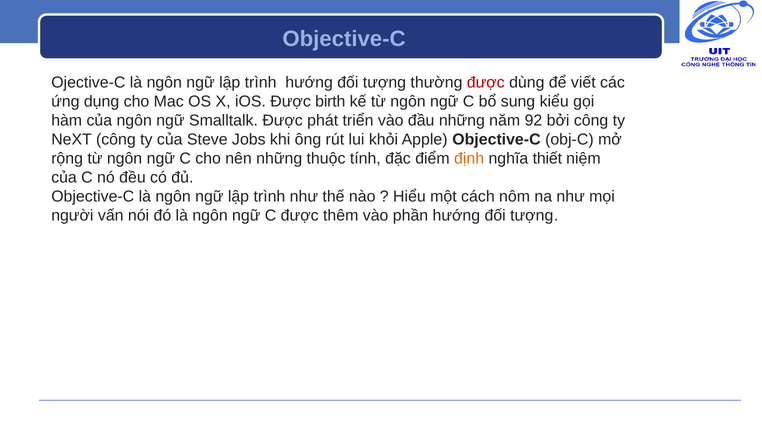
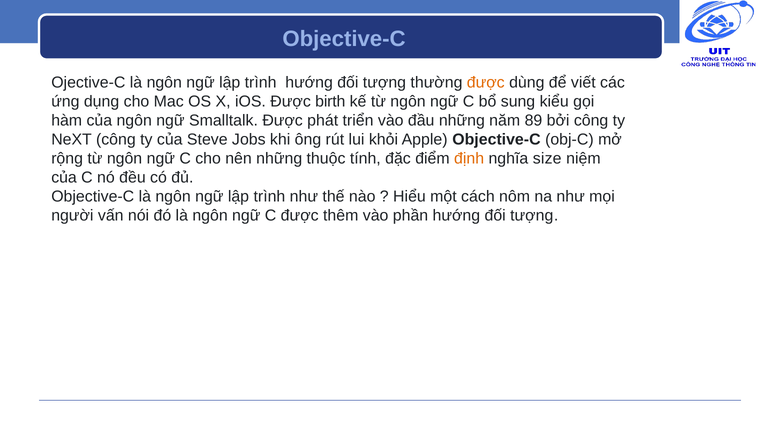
được colour: red -> orange (486, 82)
92: 92 -> 89 (533, 121)
thiết: thiết -> size (547, 159)
